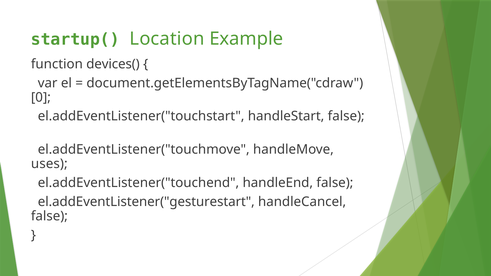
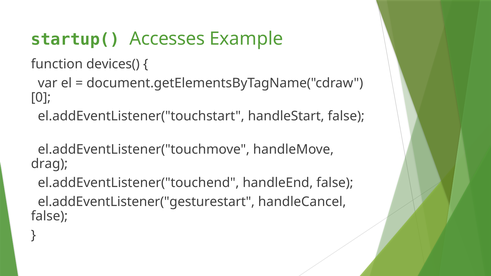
Location: Location -> Accesses (167, 39)
uses: uses -> drag (49, 164)
